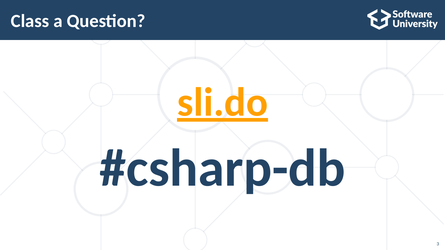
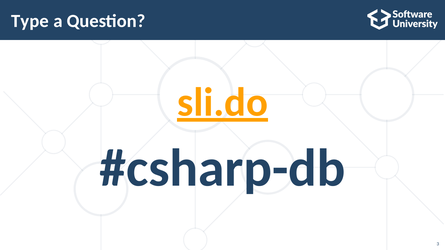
Class: Class -> Type (30, 21)
